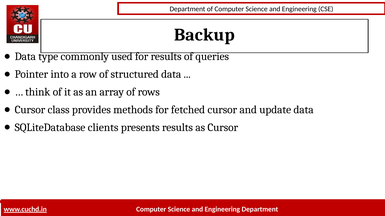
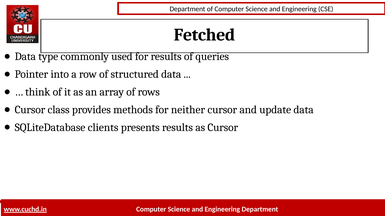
Backup: Backup -> Fetched (205, 35)
fetched: fetched -> neither (188, 110)
